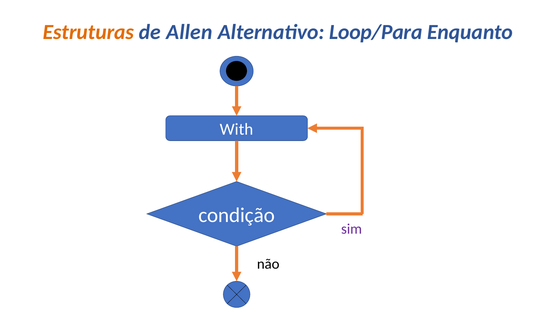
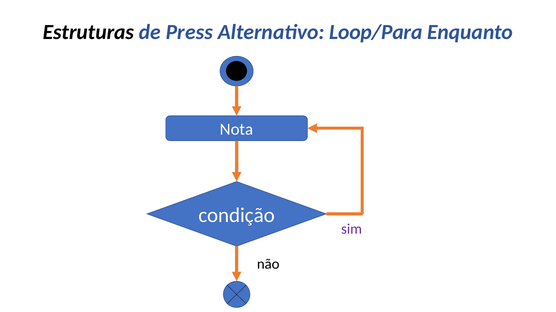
Estruturas colour: orange -> black (88, 32)
Allen: Allen -> Press (189, 32)
With: With -> Nota (237, 130)
